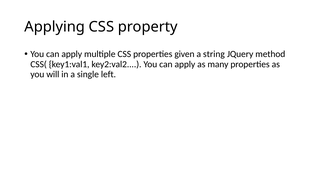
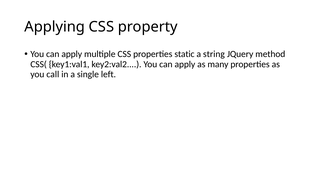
given: given -> static (184, 54)
will: will -> call (53, 74)
